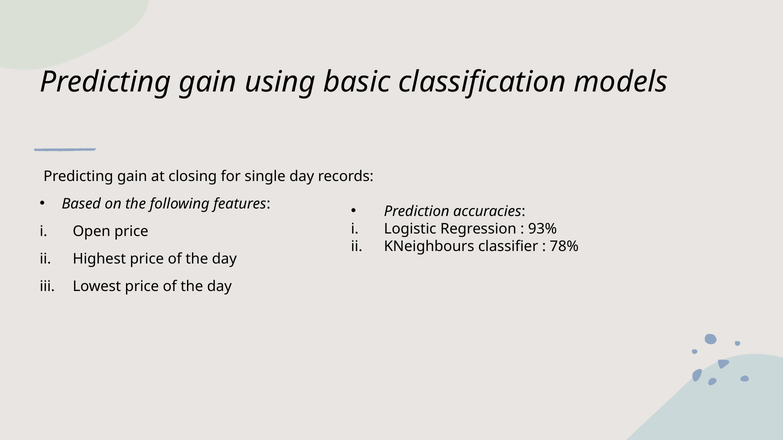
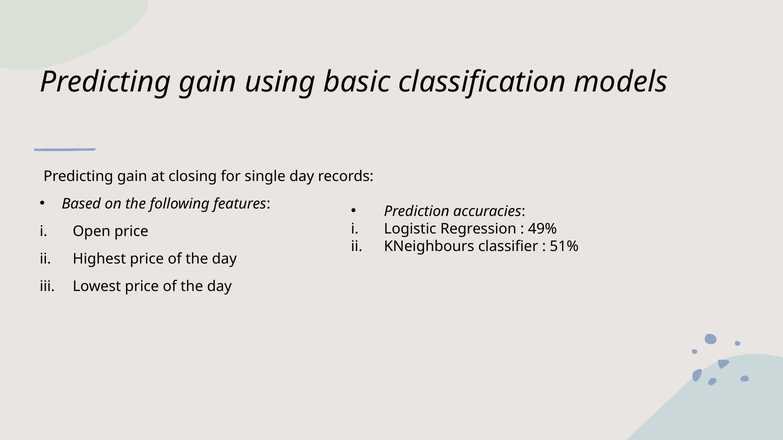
93%: 93% -> 49% (543, 229)
78%: 78% -> 51% (564, 247)
